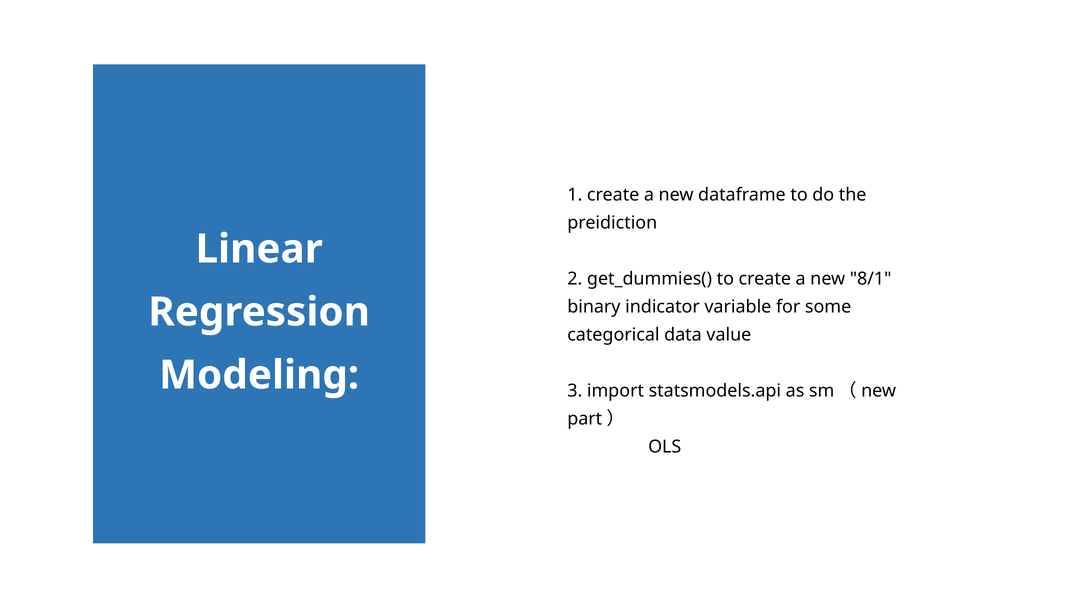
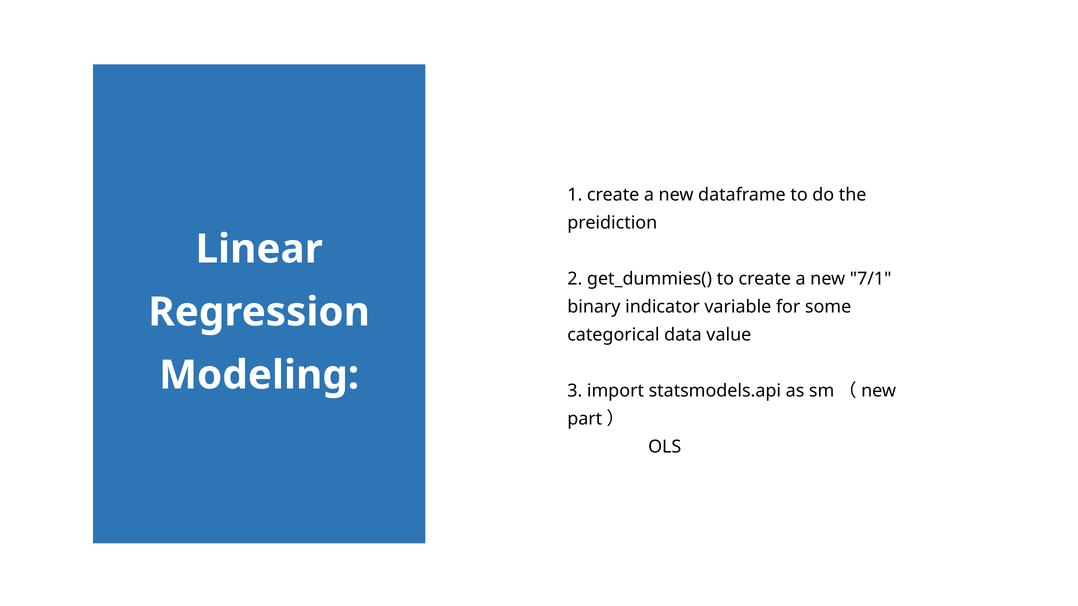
8/1: 8/1 -> 7/1 (871, 279)
